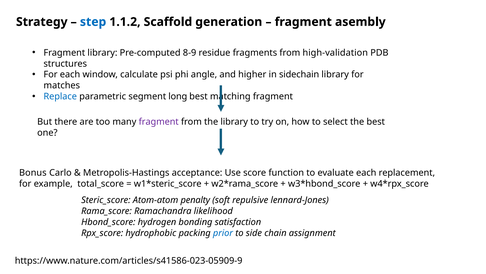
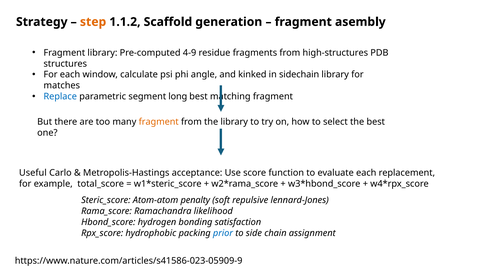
step colour: blue -> orange (93, 22)
8-9: 8-9 -> 4-9 (190, 53)
high-validation: high-validation -> high-structures (335, 53)
higher: higher -> kinked (252, 74)
fragment colour: purple -> orange (159, 122)
Bonus: Bonus -> Useful (33, 172)
